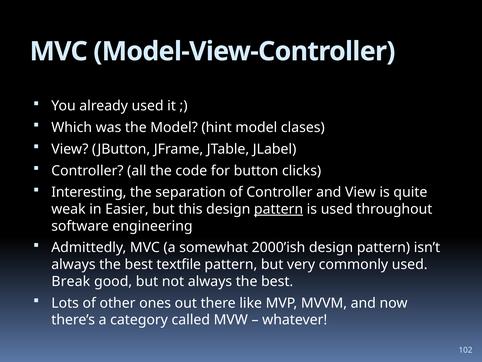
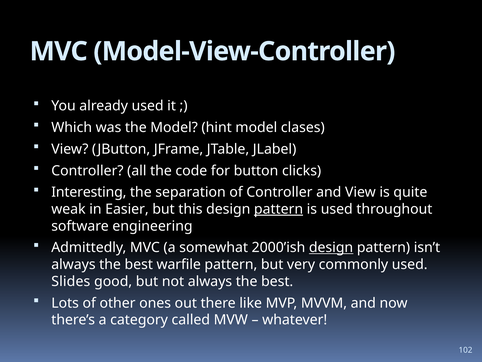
design underline: none -> present (331, 247)
textfile: textfile -> warfile (179, 264)
Break: Break -> Slides (71, 281)
